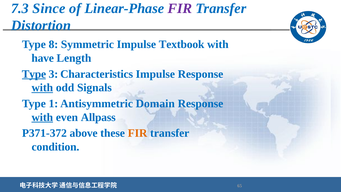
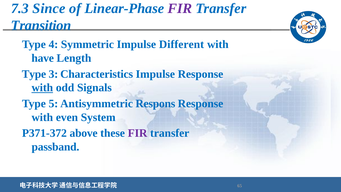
Distortion: Distortion -> Transition (41, 25)
8: 8 -> 4 (53, 44)
Textbook: Textbook -> Different (182, 44)
Type underline: present -> none (34, 74)
1: 1 -> 5 (53, 103)
Domain: Domain -> Respons (155, 103)
with underline: present -> none (42, 117)
Allpass: Allpass -> System (98, 117)
FIR colour: orange -> purple (138, 133)
condition: condition -> passband (55, 147)
